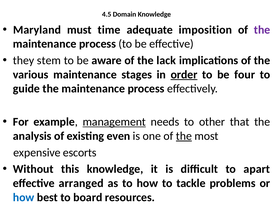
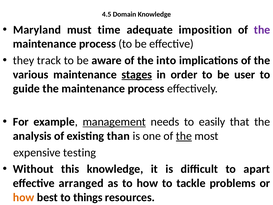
stem: stem -> track (49, 60)
lack: lack -> into (166, 60)
stages underline: none -> present (137, 74)
order underline: present -> none (184, 74)
four: four -> user (245, 74)
other: other -> easily (212, 122)
even: even -> than (118, 136)
escorts: escorts -> testing (80, 152)
how colour: blue -> orange (24, 197)
board: board -> things (88, 197)
